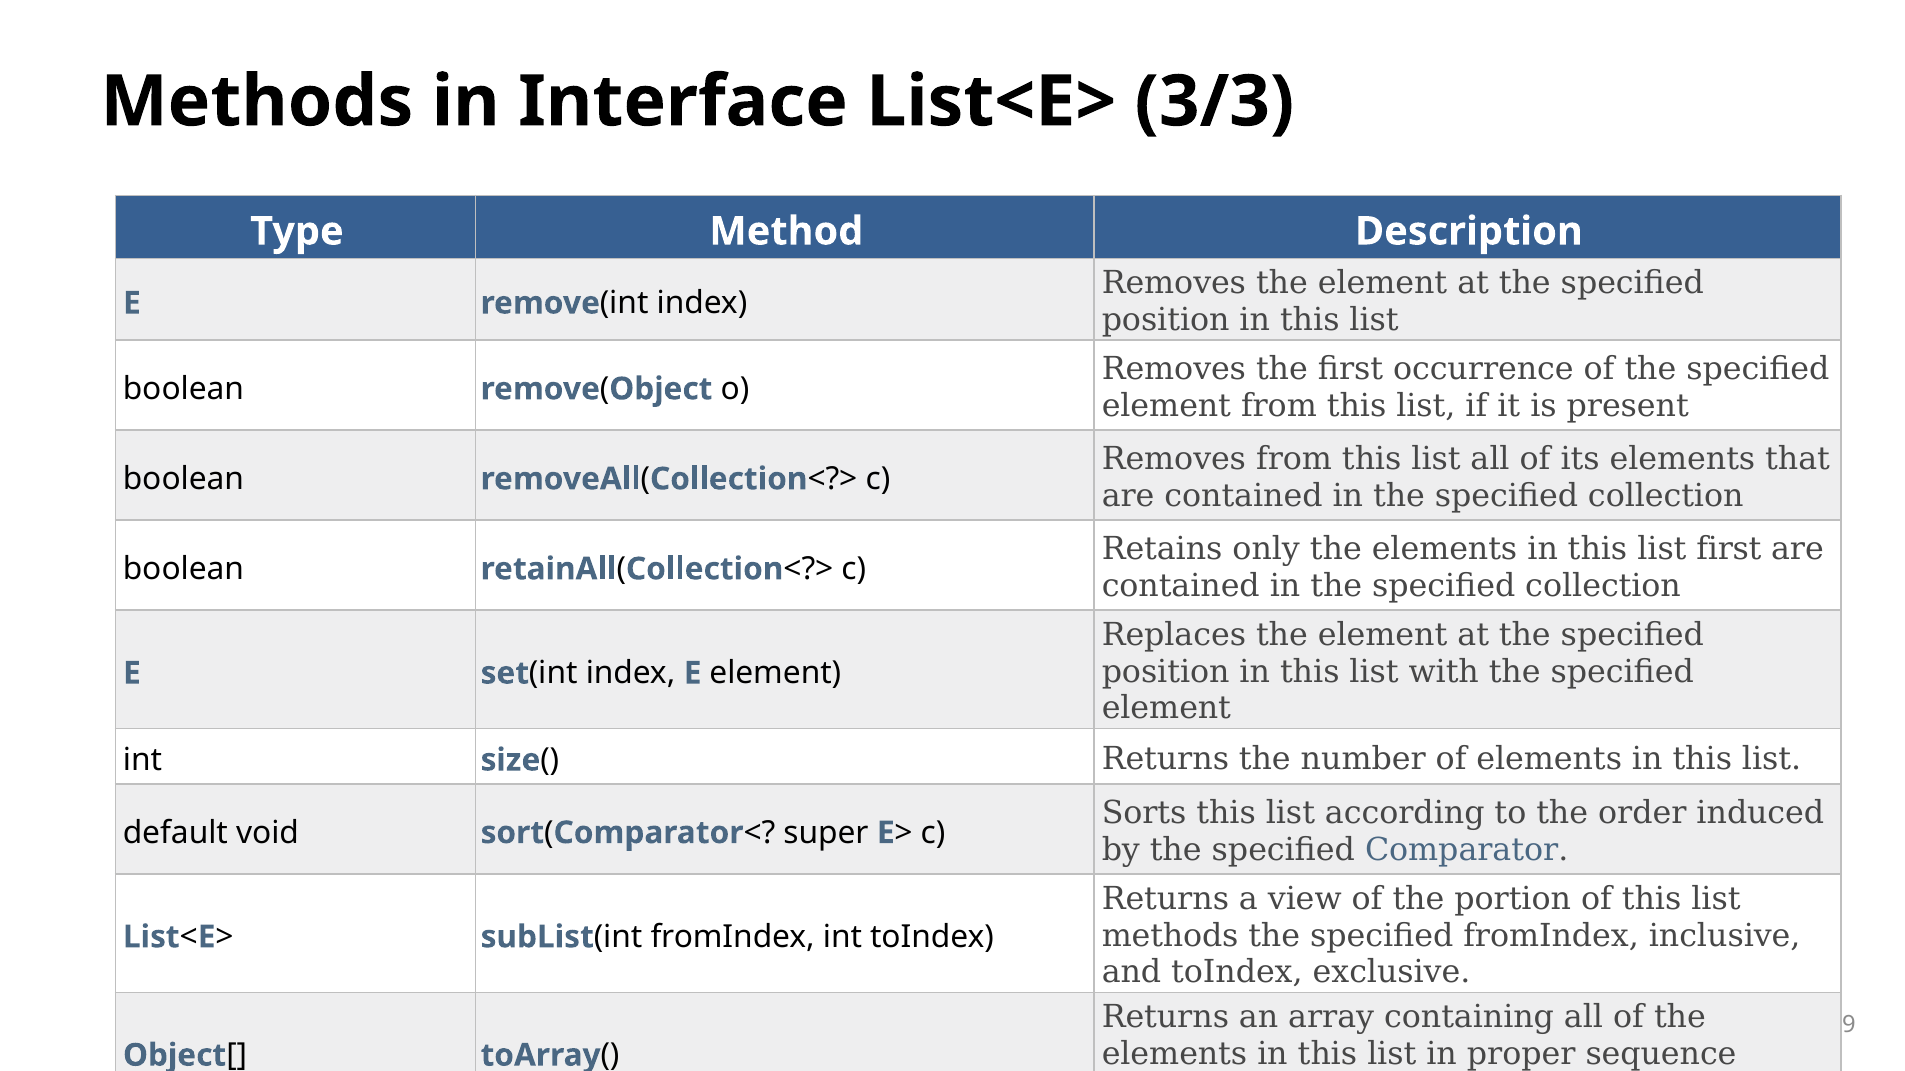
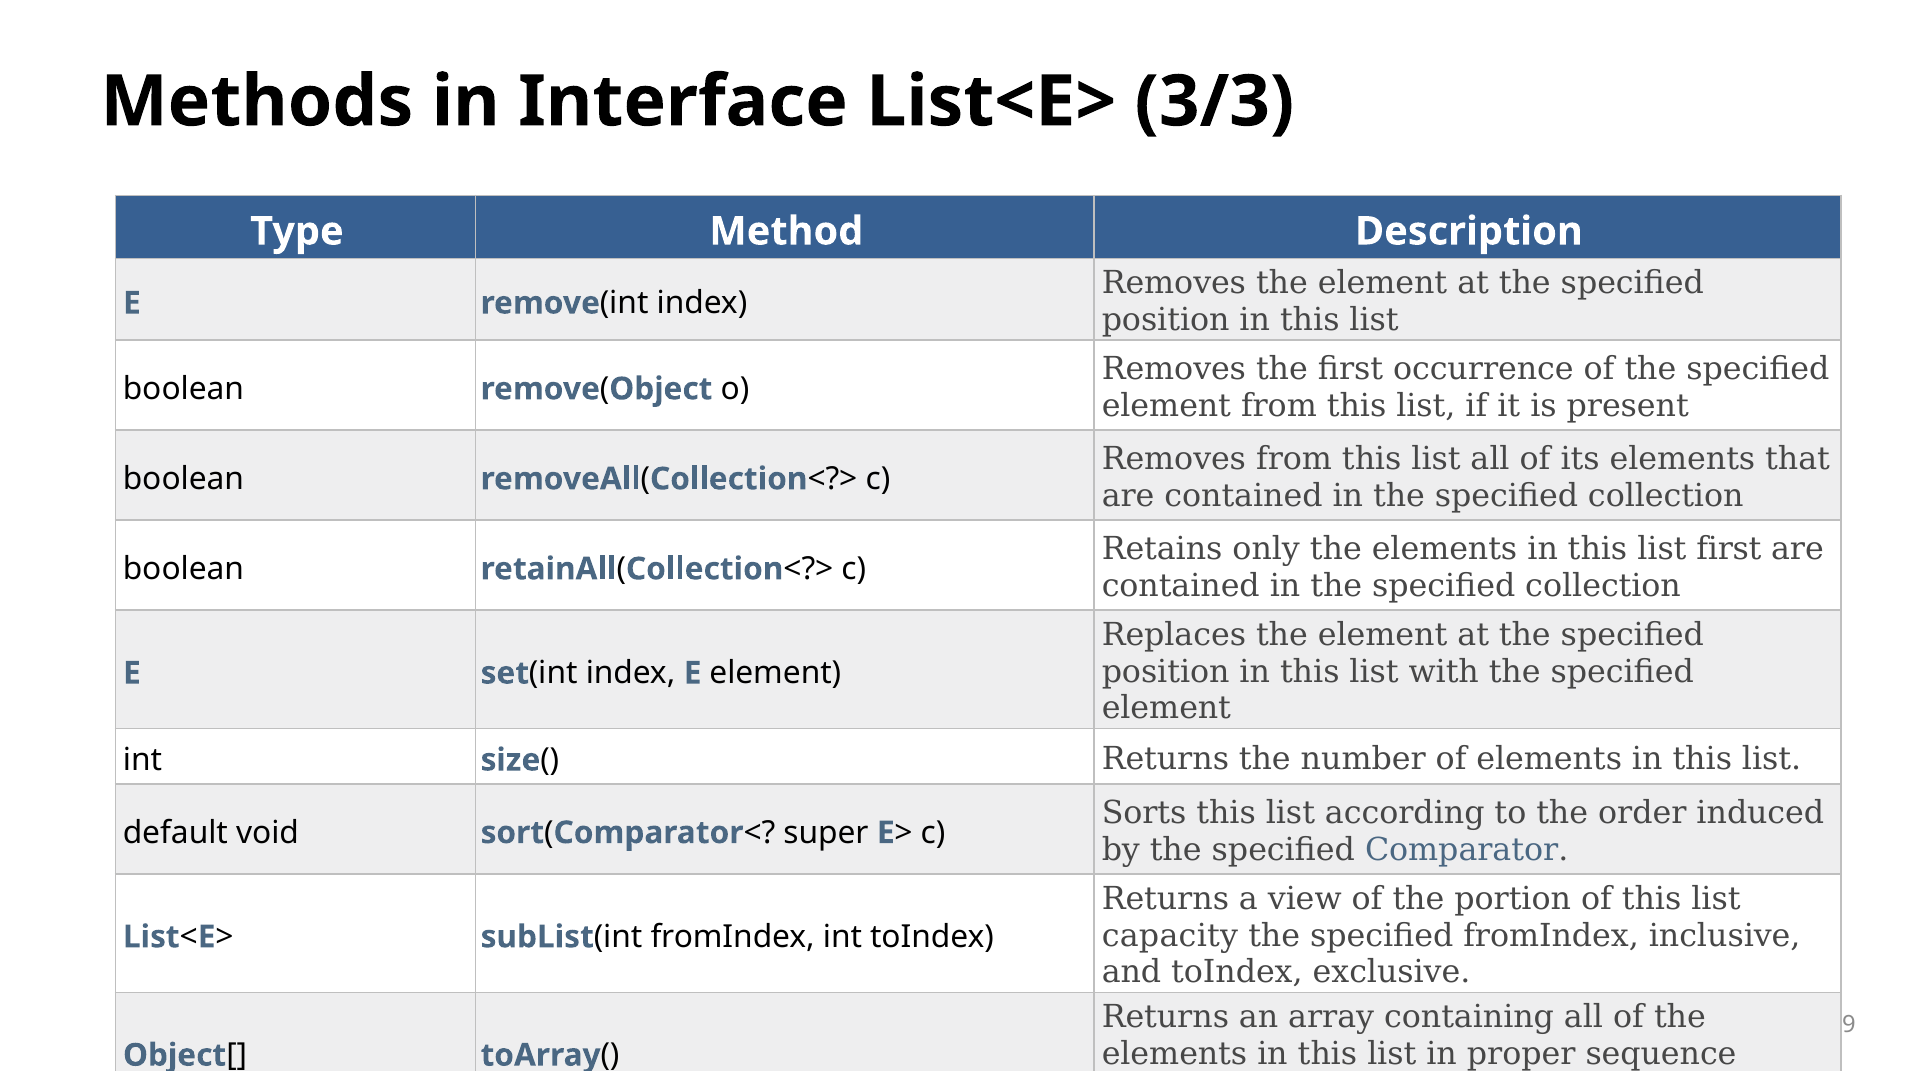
methods: methods -> capacity (1170, 936)
